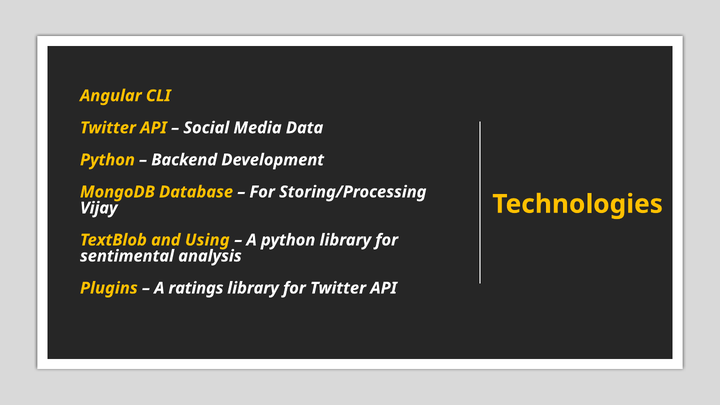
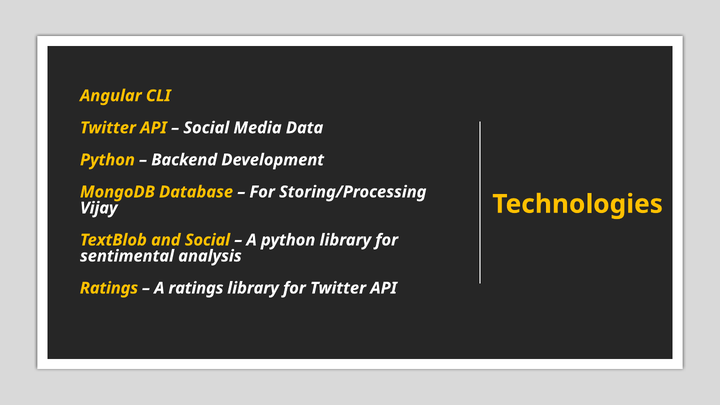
and Using: Using -> Social (207, 240)
Plugins: Plugins -> Ratings (109, 288)
